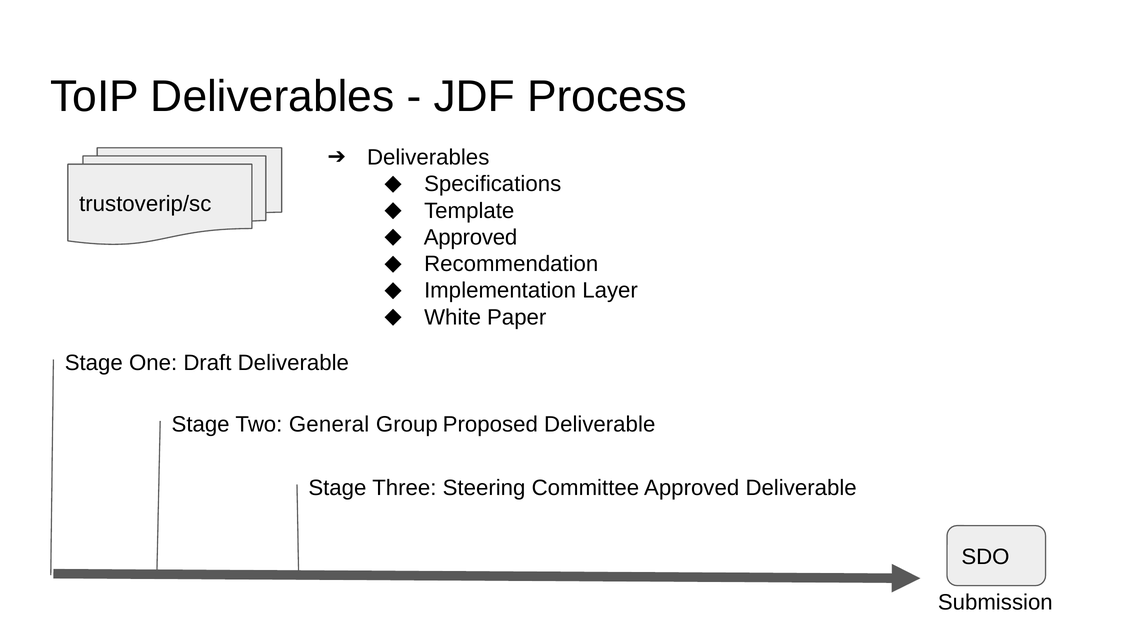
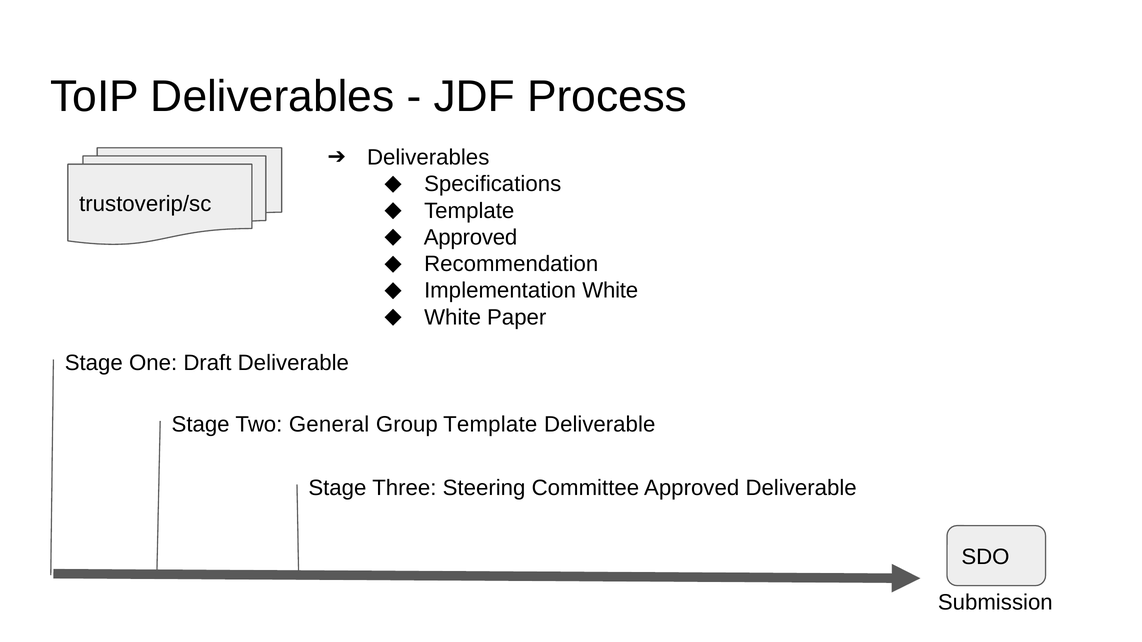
Implementation Layer: Layer -> White (610, 291)
Group Proposed: Proposed -> Template (490, 425)
